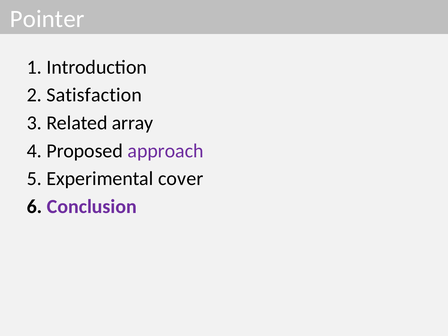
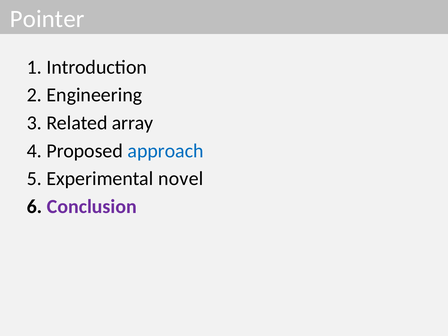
Satisfaction: Satisfaction -> Engineering (94, 95)
approach colour: purple -> blue (166, 151)
cover: cover -> novel (181, 179)
